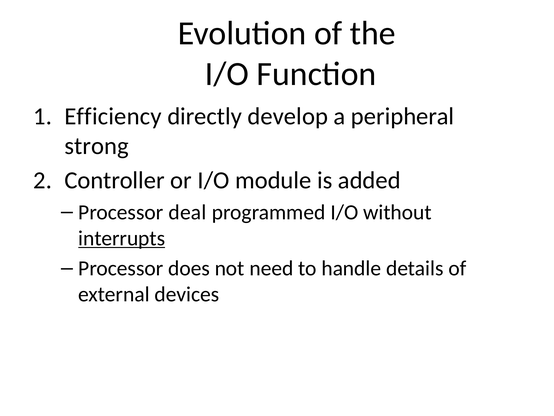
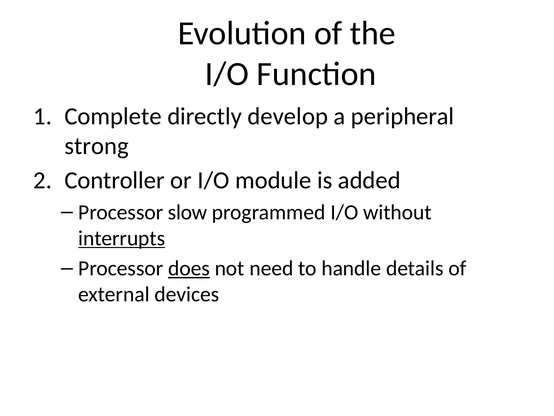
Efficiency: Efficiency -> Complete (113, 116)
deal: deal -> slow (188, 212)
does underline: none -> present (189, 268)
